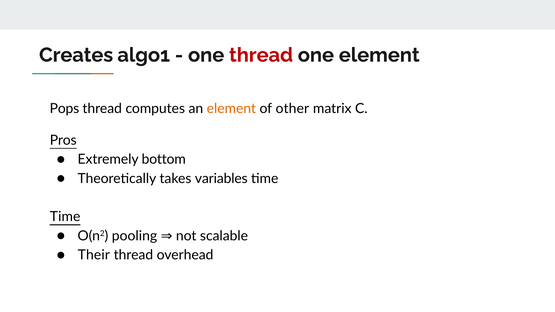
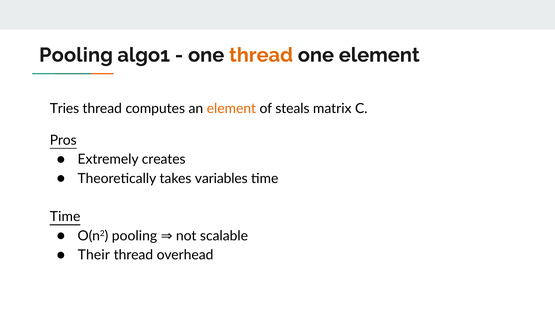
Creates: Creates -> Pooling (76, 55)
thread colour: red -> orange (261, 55)
Pops: Pops -> Tries (64, 109)
other: other -> steals (292, 109)
bottom: bottom -> creates (164, 159)
